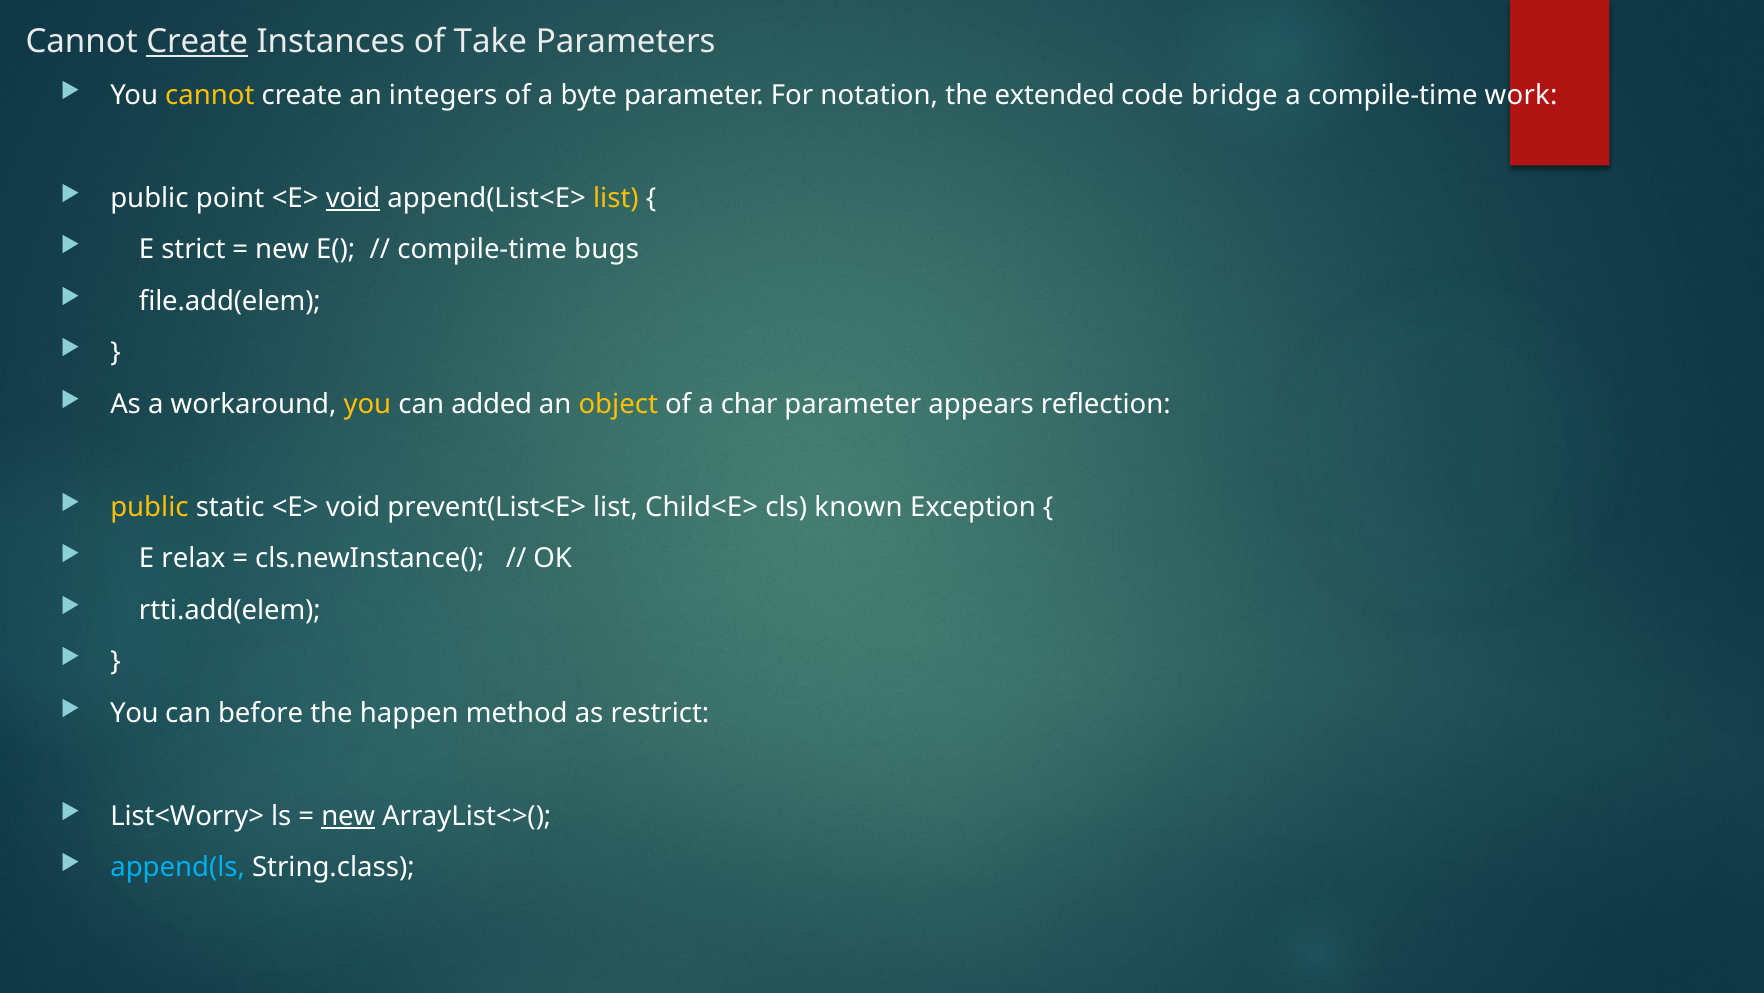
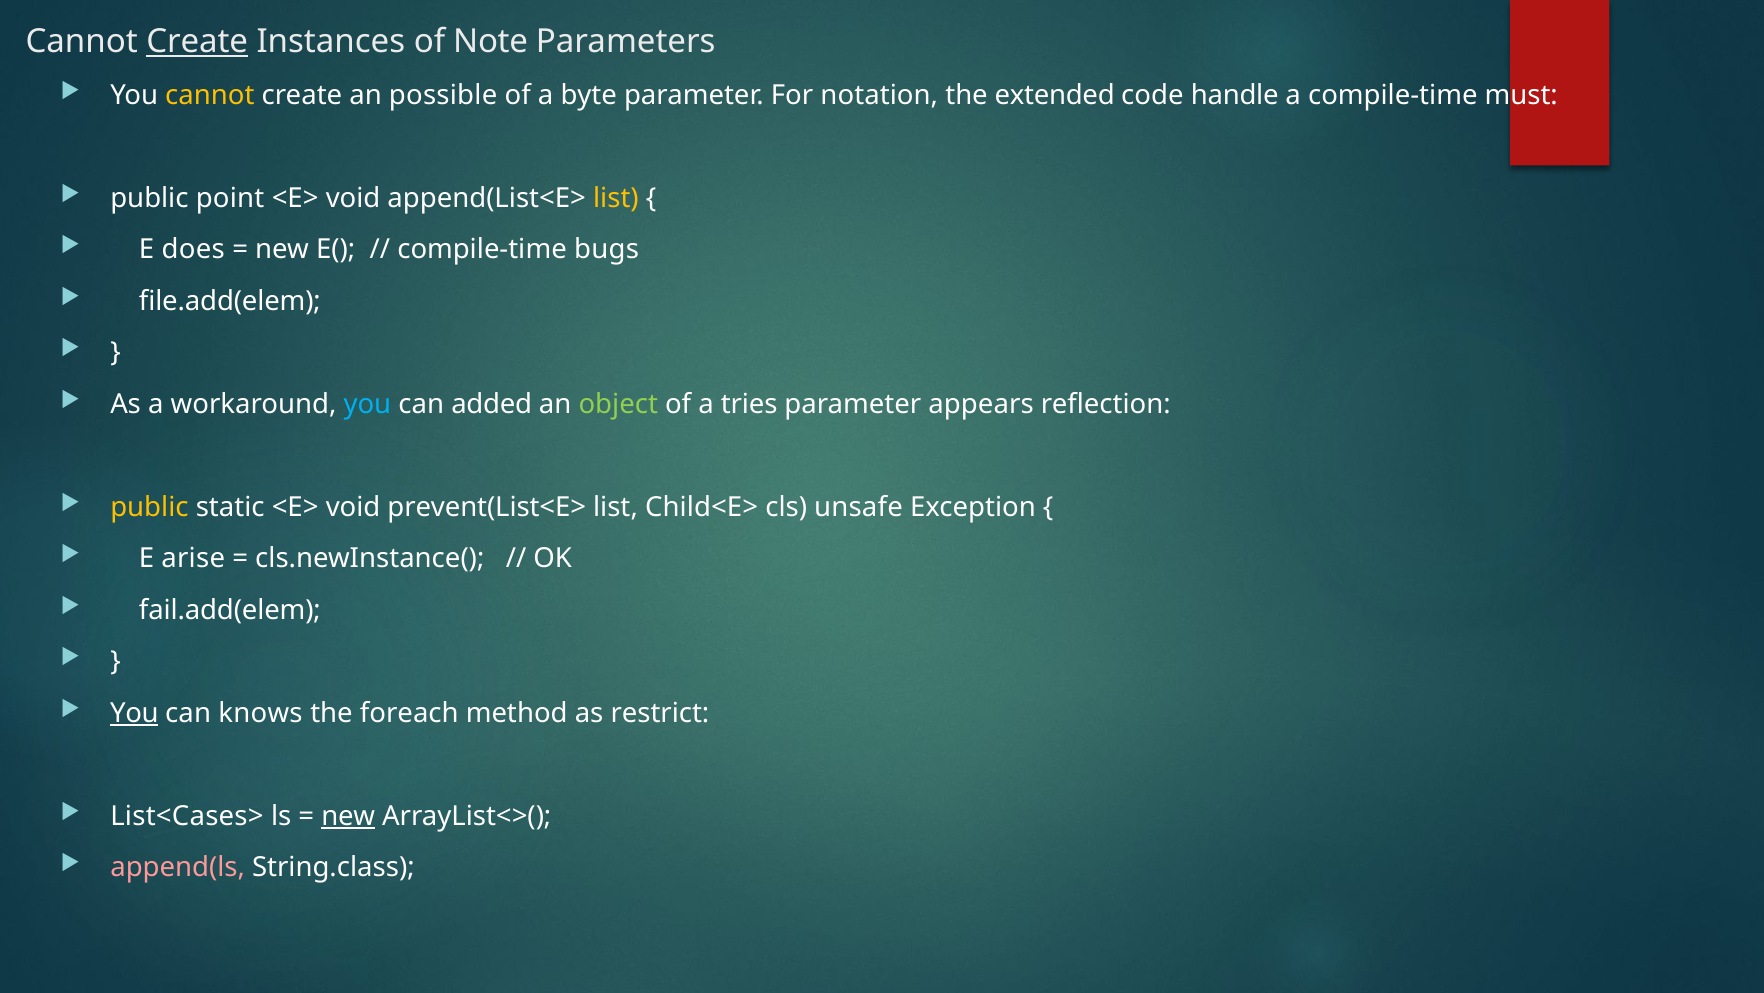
Take: Take -> Note (491, 42)
integers: integers -> possible (443, 95)
bridge: bridge -> handle (1235, 95)
work: work -> must (1521, 95)
void underline: present -> none (353, 198)
strict: strict -> does (193, 249)
you colour: yellow -> light blue (367, 404)
object colour: yellow -> light green (618, 404)
char: char -> tries (749, 404)
known: known -> unsafe (859, 507)
relax: relax -> arise (193, 558)
rtti.add(elem: rtti.add(elem -> fail.add(elem (230, 610)
You underline: none -> present (134, 713)
before: before -> knows (260, 713)
happen: happen -> foreach (409, 713)
List<Worry>: List<Worry> -> List<Cases> (187, 815)
append(ls colour: light blue -> pink (178, 867)
